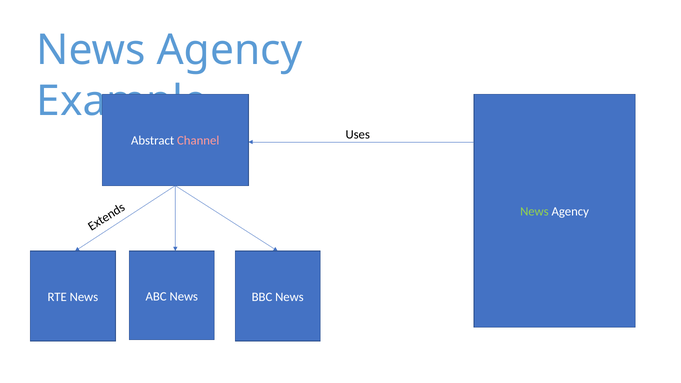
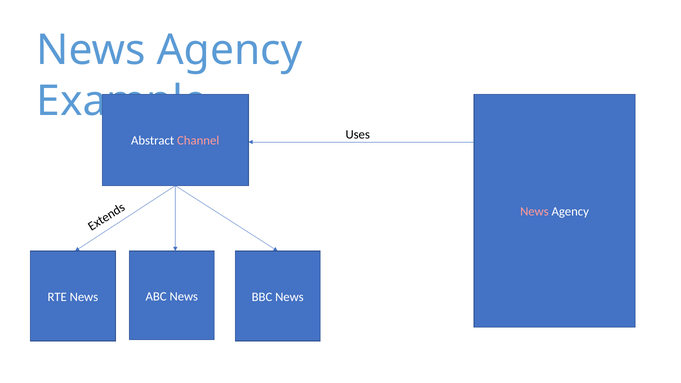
News colour: light green -> pink (534, 212)
